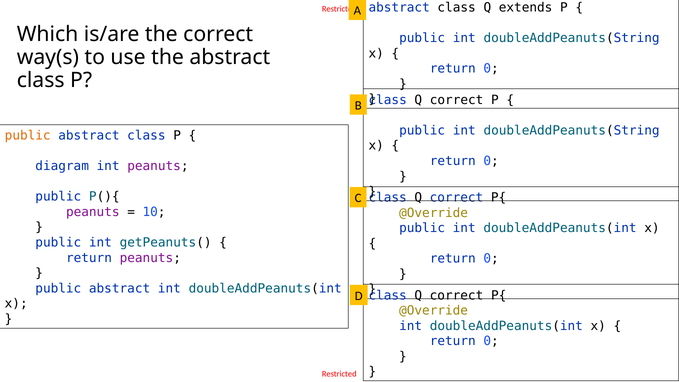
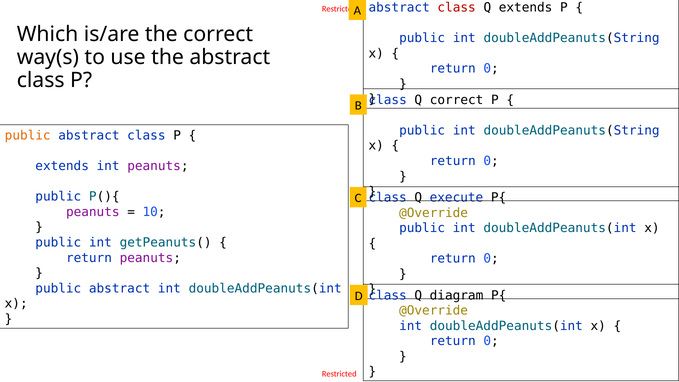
class colour: black -> red (457, 8)
diagram: diagram -> extends (62, 166)
correct: correct -> execute (456, 198)
correct: correct -> diagram (457, 295)
